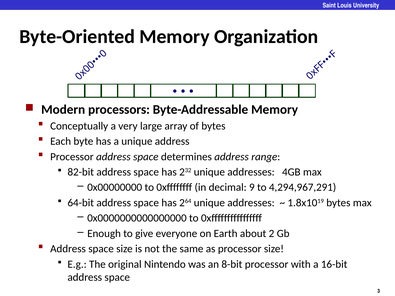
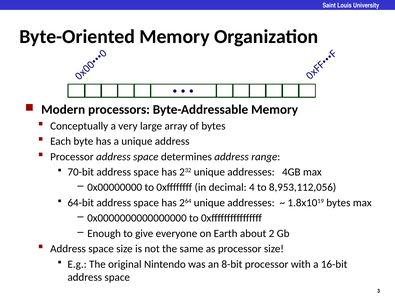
82-bit: 82-bit -> 70-bit (81, 172)
9: 9 -> 4 (252, 188)
4,294,967,291: 4,294,967,291 -> 8,953,112,056 (303, 188)
